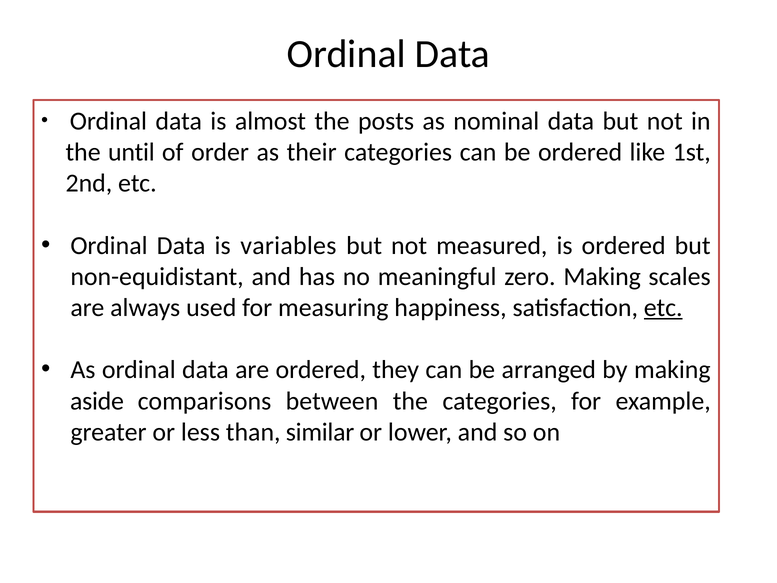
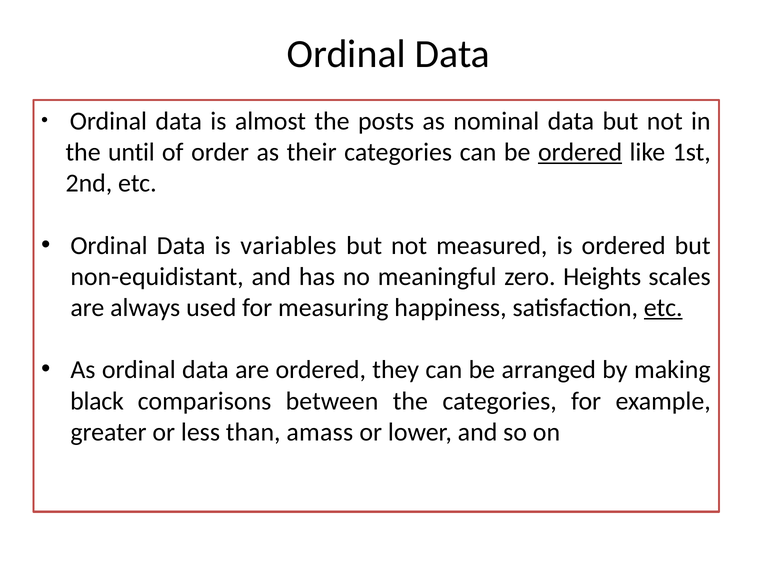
ordered underline: none -> present (580, 152)
zero Making: Making -> Heights (602, 276)
aside: aside -> black (97, 401)
similar: similar -> amass (320, 432)
